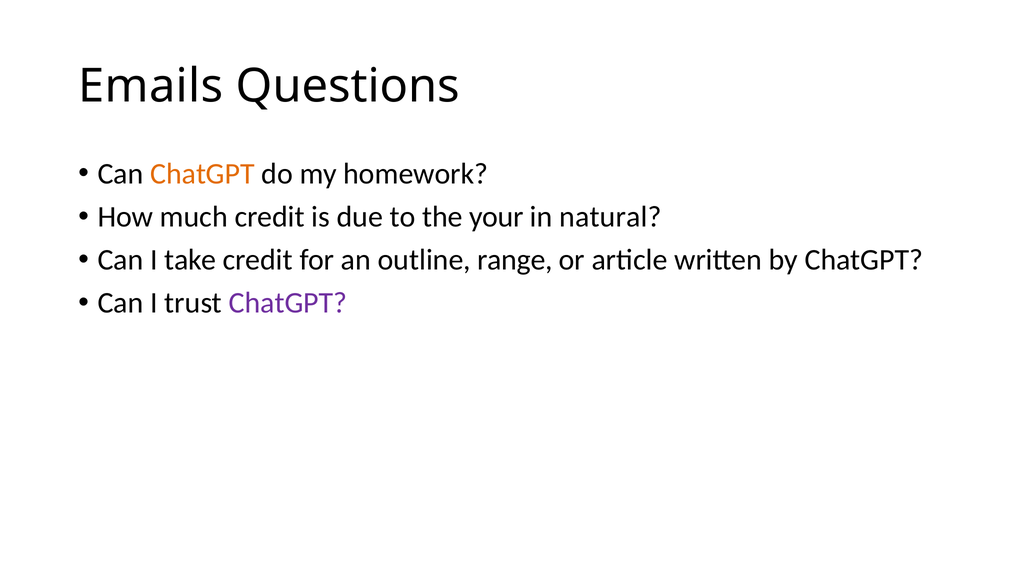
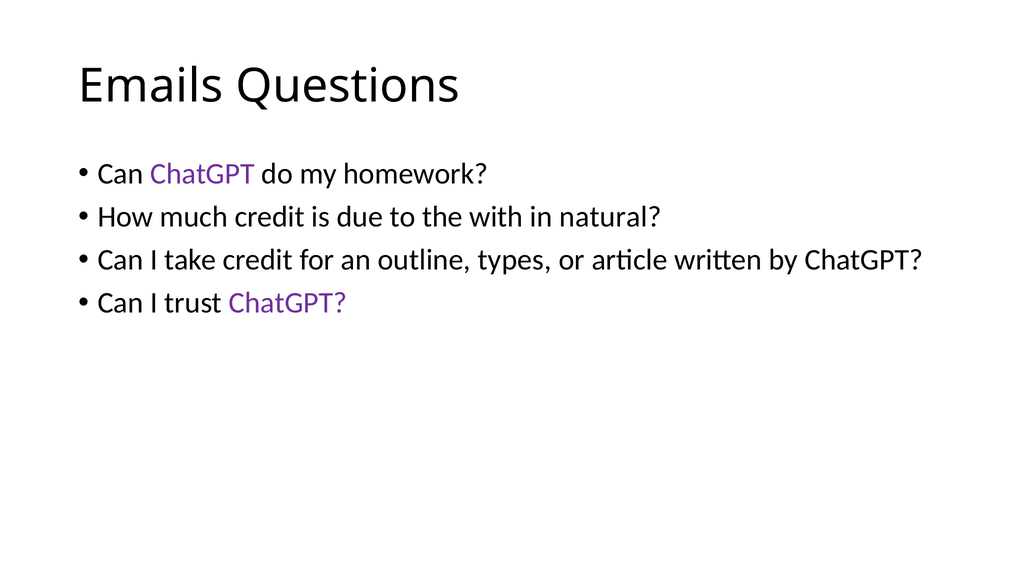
ChatGPT colour: orange -> purple (202, 174)
your: your -> with (496, 217)
range: range -> types (515, 260)
